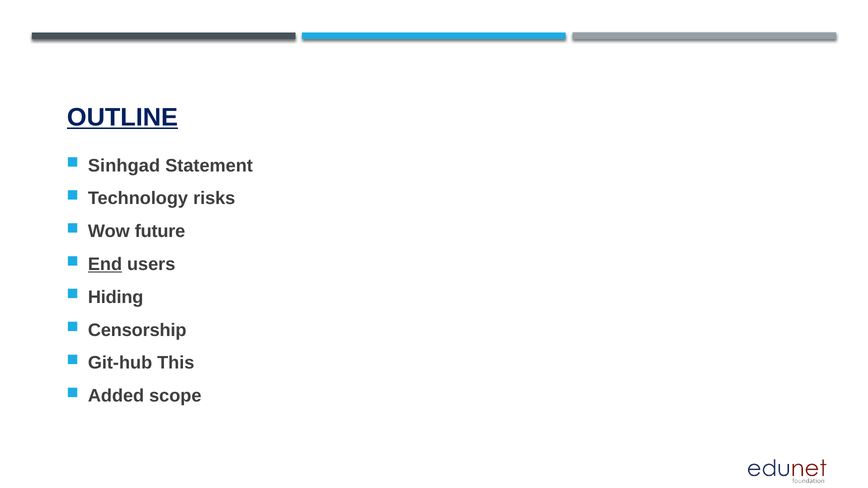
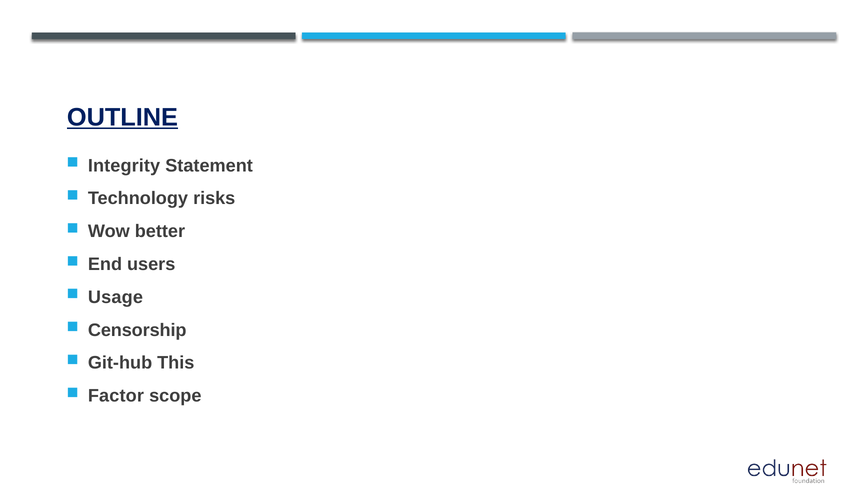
Sinhgad: Sinhgad -> Integrity (124, 166)
future: future -> better (160, 232)
End underline: present -> none (105, 264)
Hiding: Hiding -> Usage (115, 297)
Added: Added -> Factor (116, 396)
